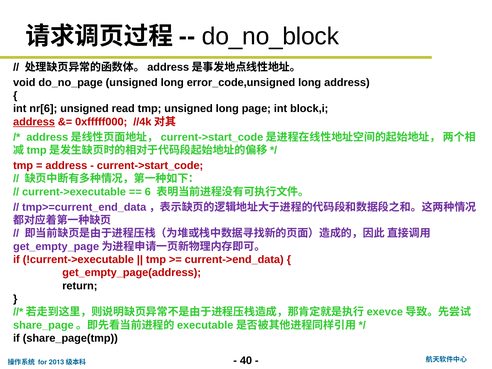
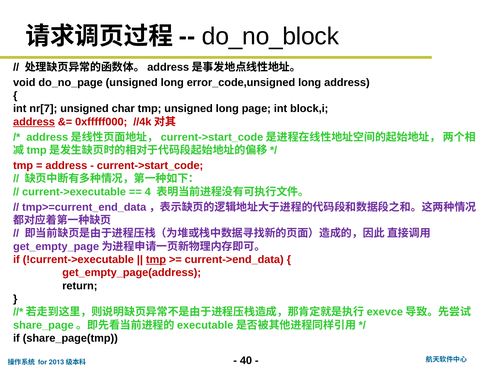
nr[6: nr[6 -> nr[7 (43, 109)
read: read -> char (123, 109)
6: 6 -> 4 (148, 192)
tmp underline: none -> present (156, 260)
